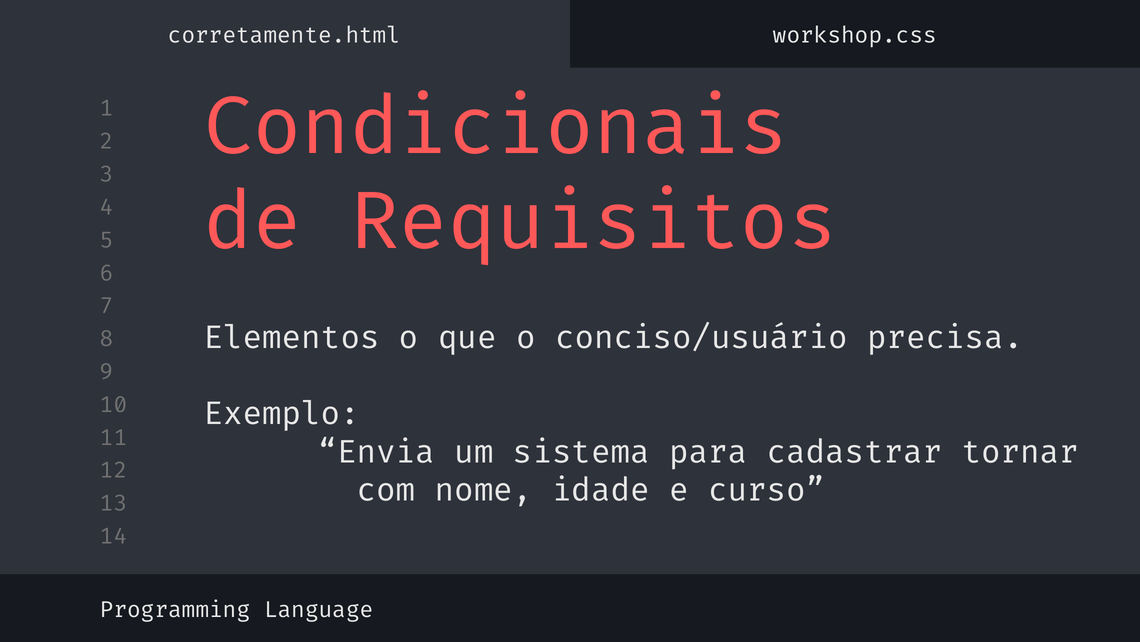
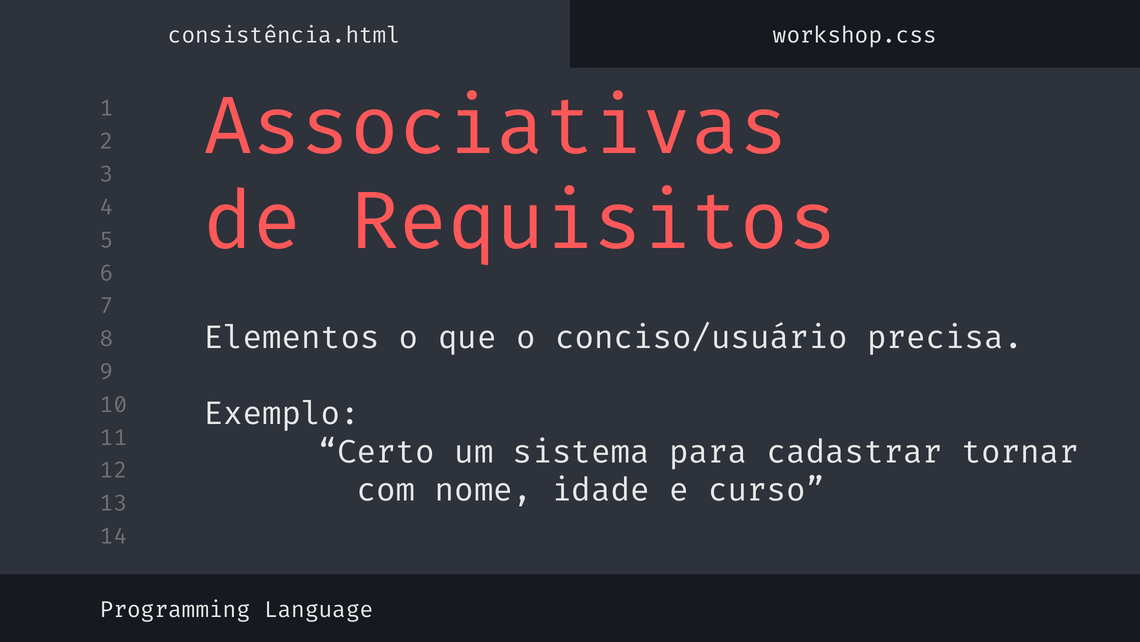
corretamente.html: corretamente.html -> consistência.html (284, 35)
Condicionais: Condicionais -> Associativas (496, 127)
Envia: Envia -> Certo (376, 452)
